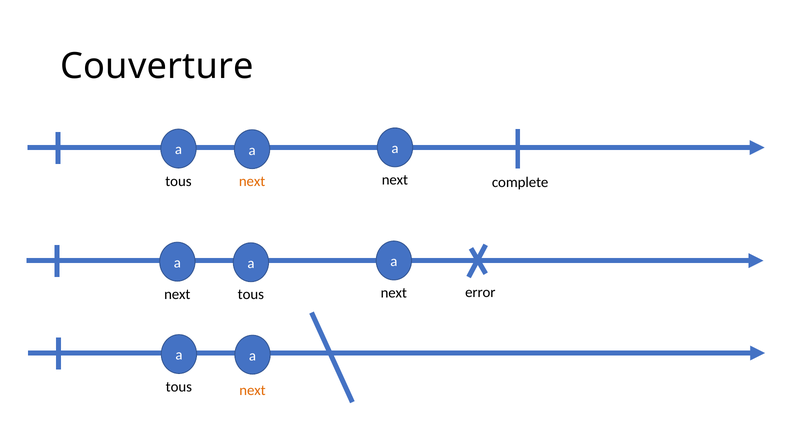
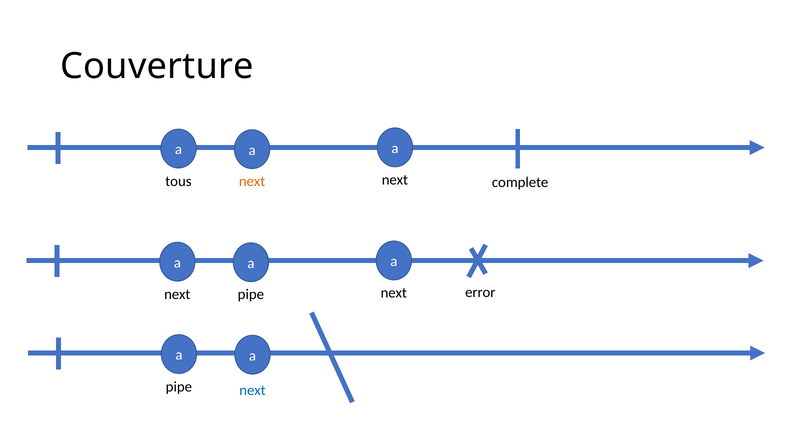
tous: tous -> pipe (251, 295)
tous: tous -> pipe (179, 387)
next colour: orange -> blue (252, 391)
